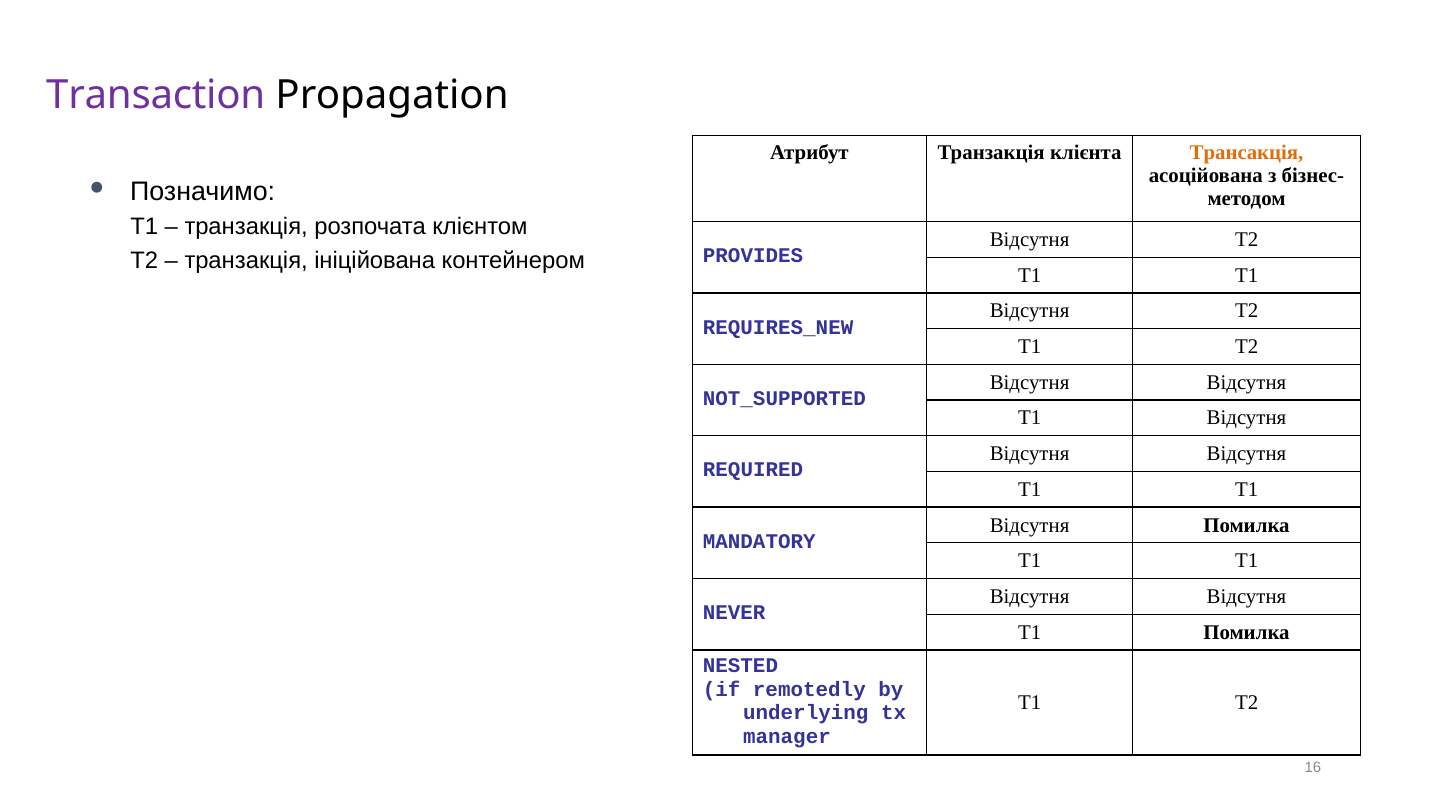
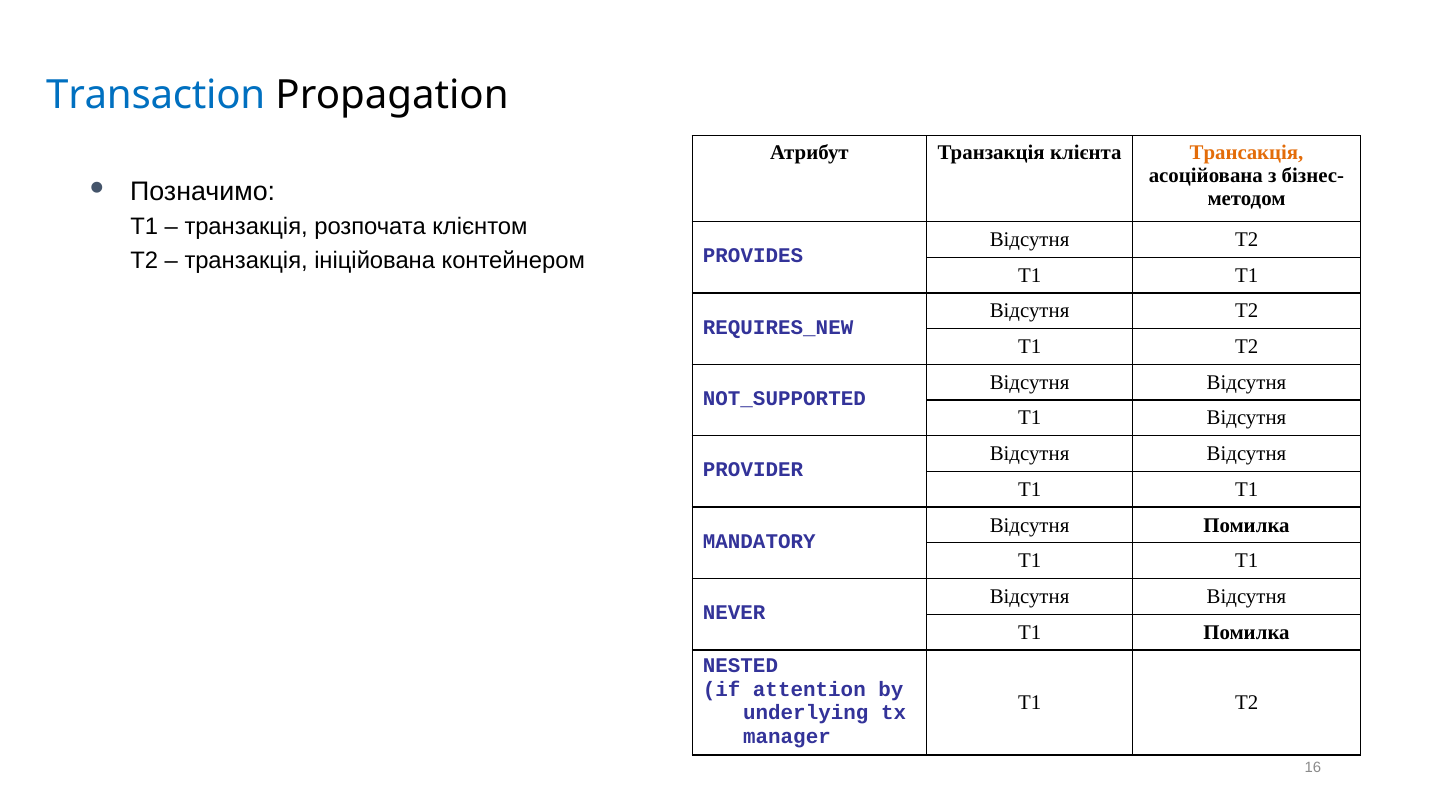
Transaction colour: purple -> blue (156, 95)
REQUIRED: REQUIRED -> PROVIDER (753, 470)
remotedly: remotedly -> attention (809, 690)
